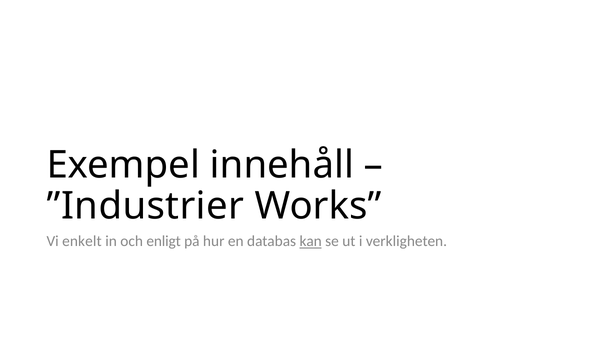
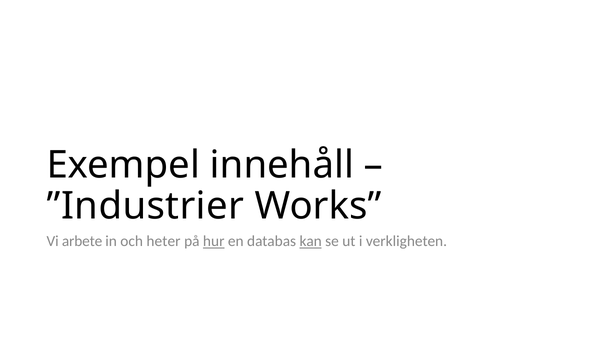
enkelt: enkelt -> arbete (82, 242)
enligt: enligt -> heter (163, 242)
hur underline: none -> present (214, 242)
